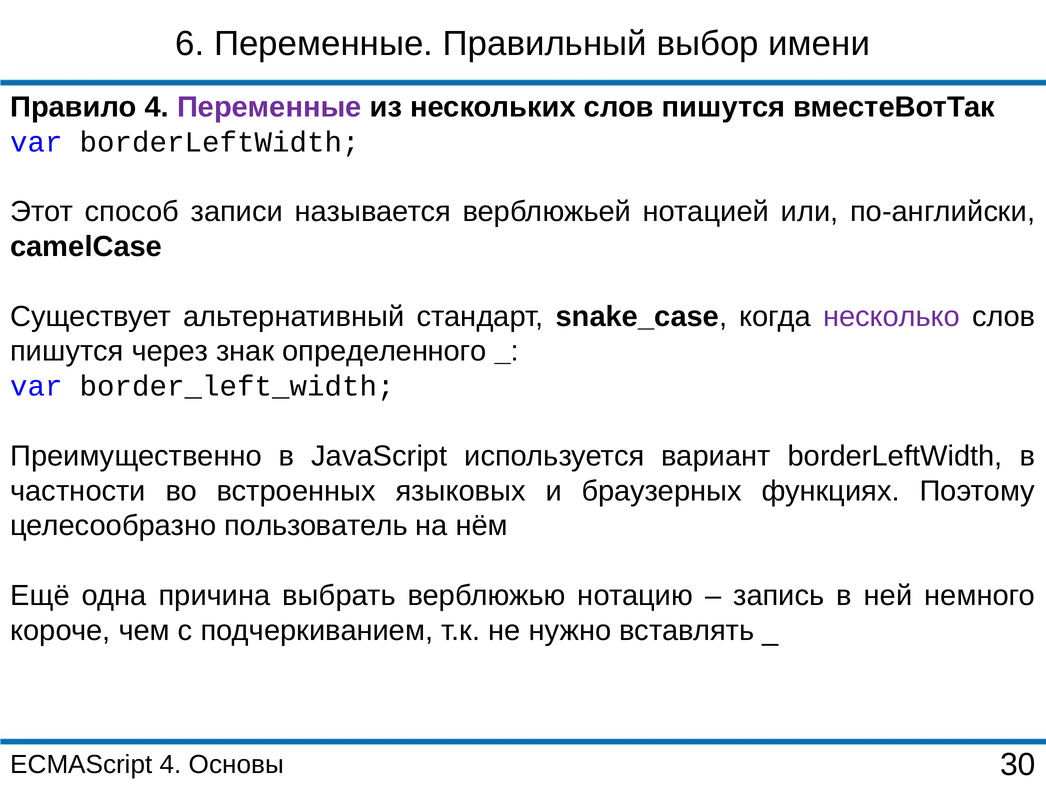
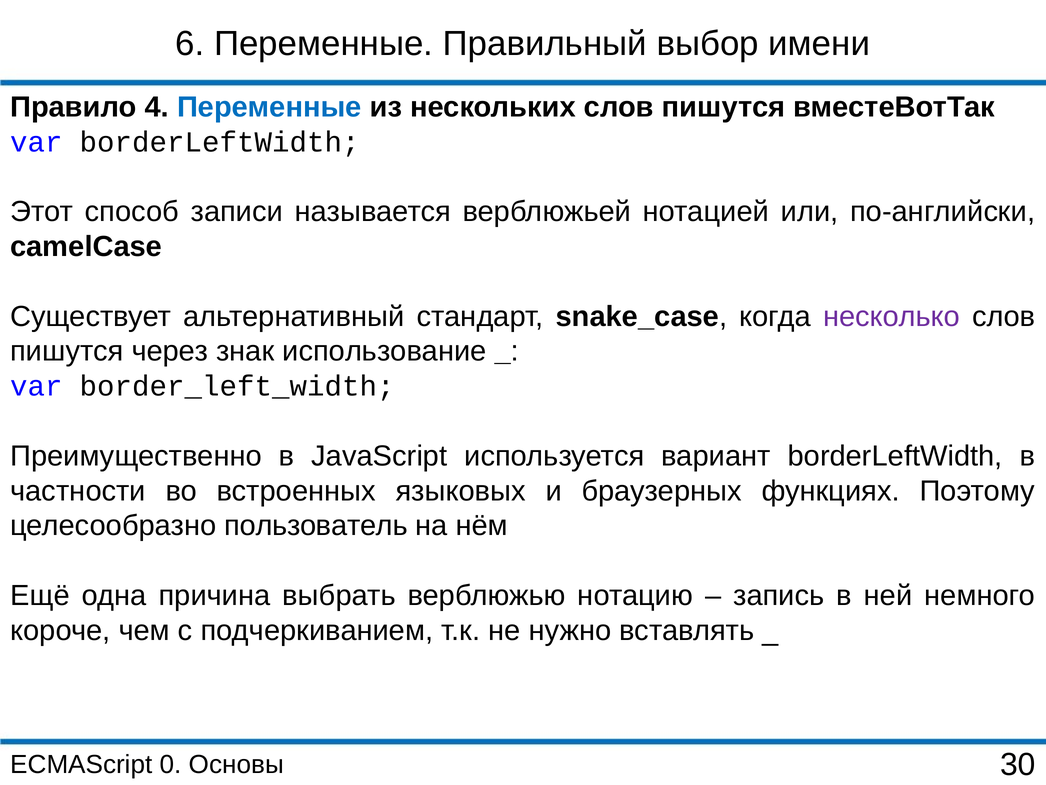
Переменные colour: purple -> blue (269, 107)
определенного: определенного -> использование (384, 351)
ECMAScript 4: 4 -> 0 (171, 764)
